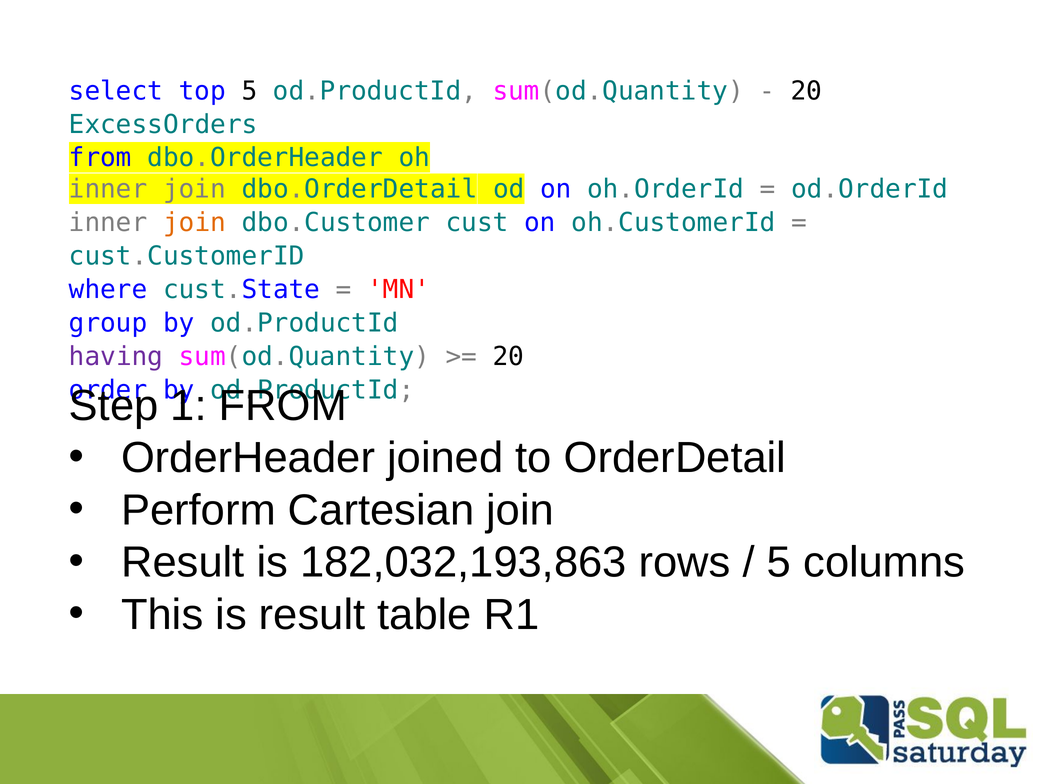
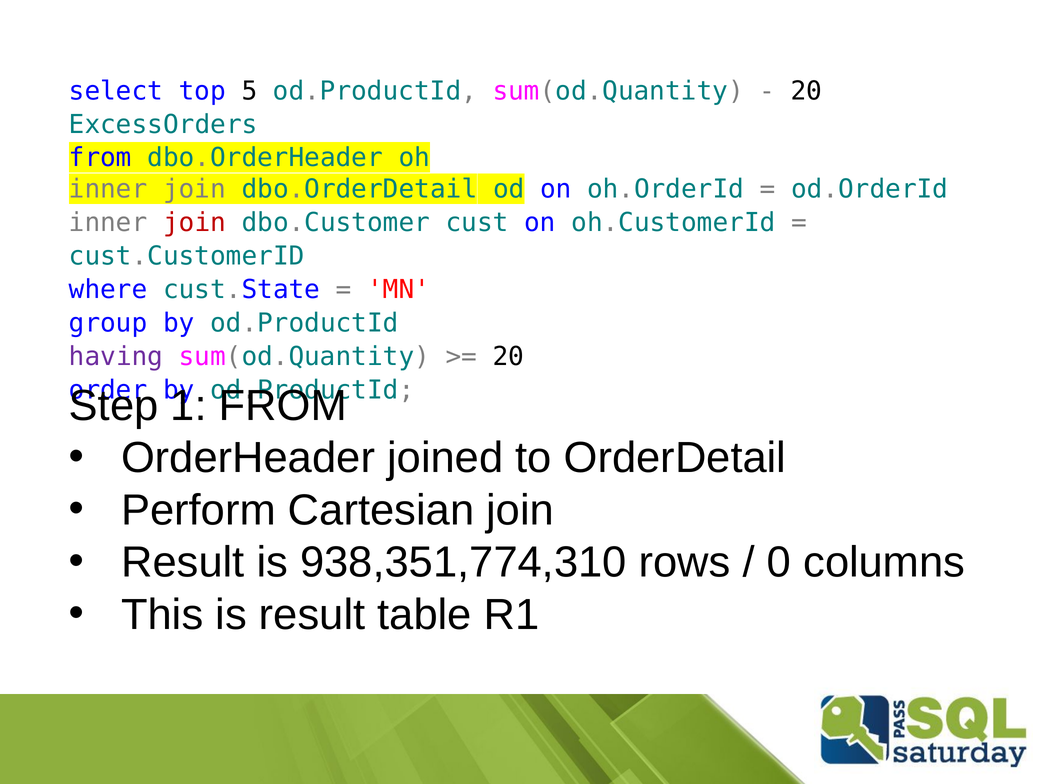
join colour: orange -> red (195, 222)
182,032,193,863: 182,032,193,863 -> 938,351,774,310 (463, 562)
5: 5 -> 0 (779, 562)
